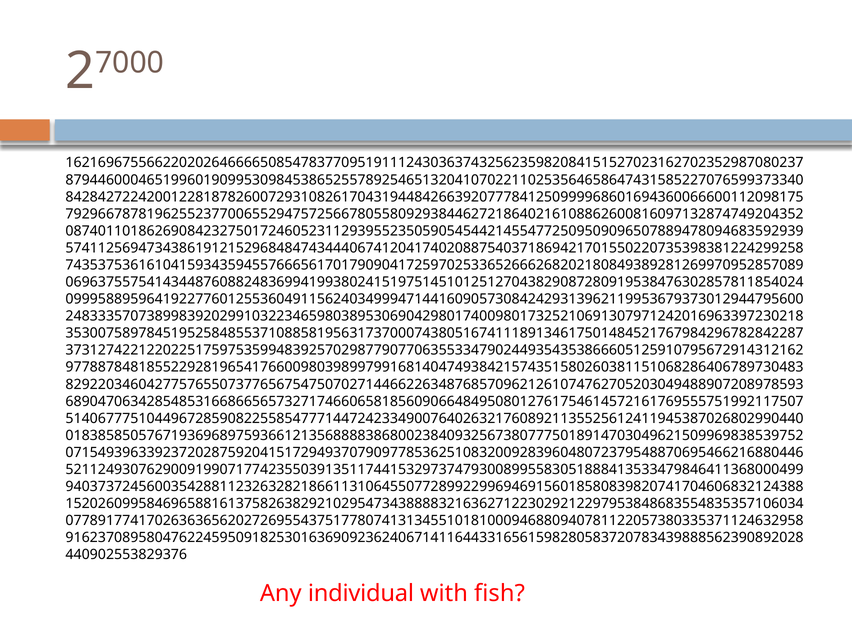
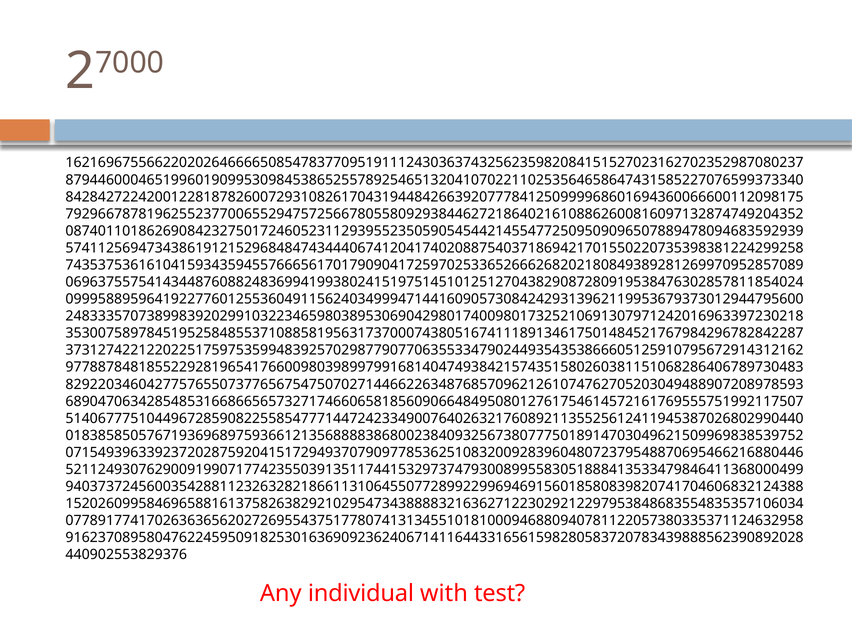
fish: fish -> test (500, 593)
